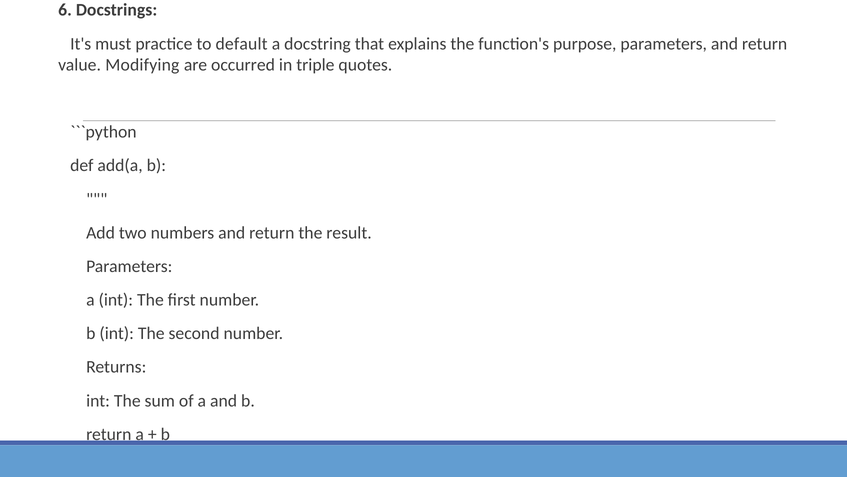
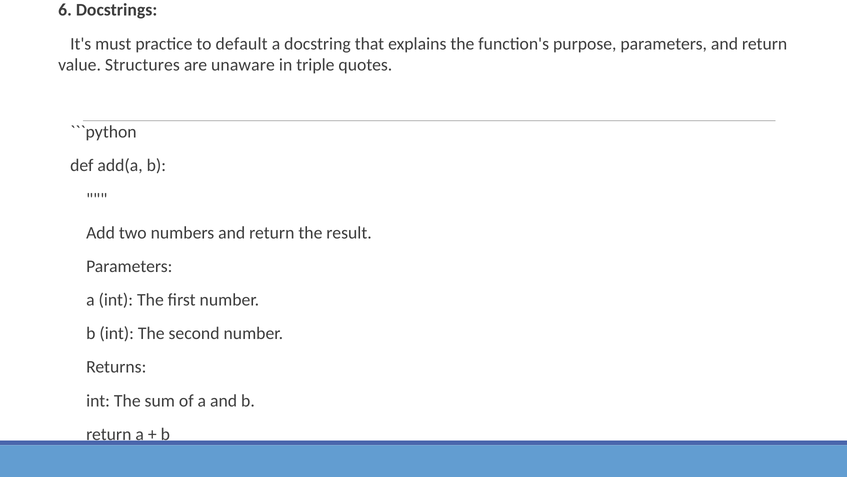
Modifying: Modifying -> Structures (142, 65)
occurred: occurred -> unaware (243, 65)
